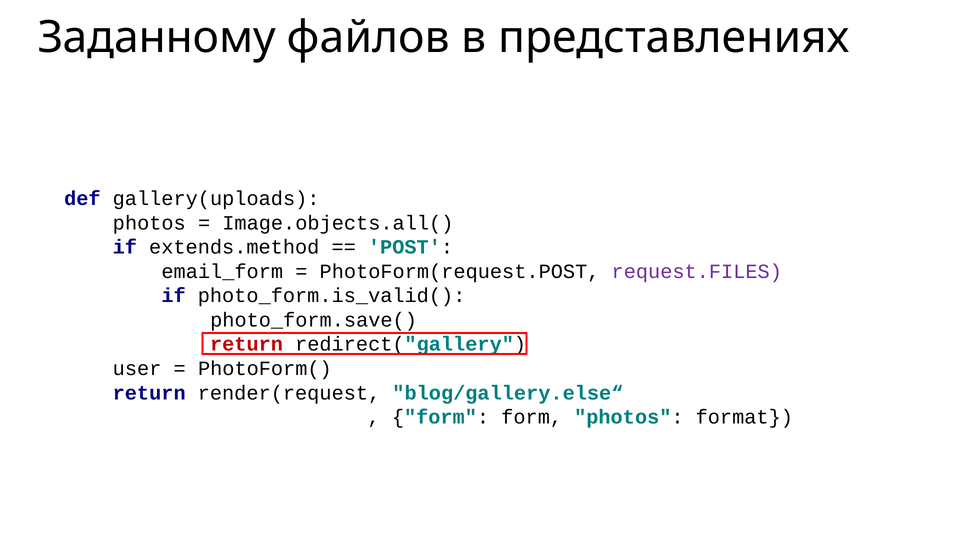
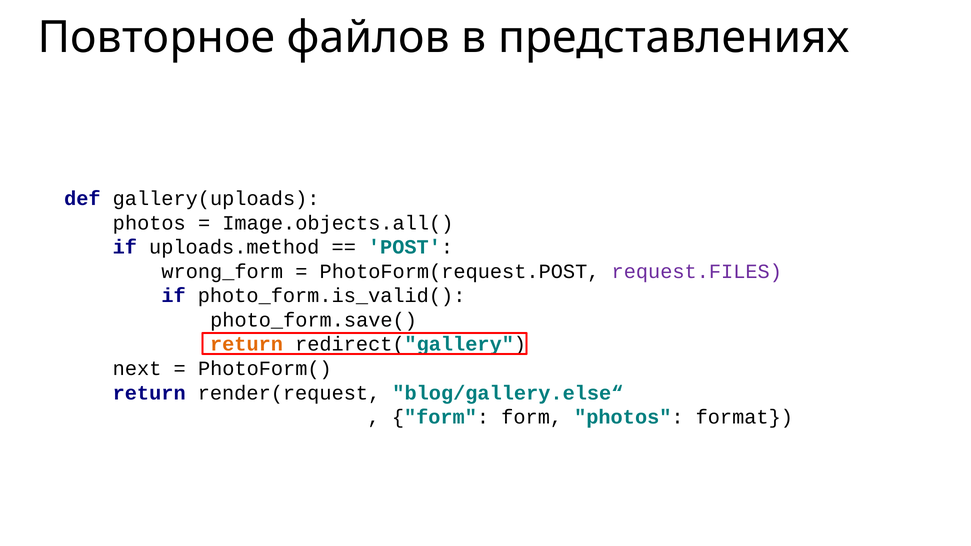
Заданному: Заданному -> Повторное (156, 38)
extends.method: extends.method -> uploads.method (234, 247)
email_form: email_form -> wrong_form (222, 272)
return colour: red -> orange (247, 344)
user: user -> next (137, 369)
